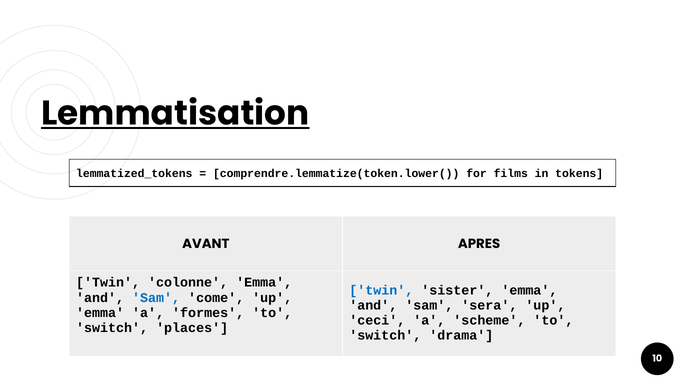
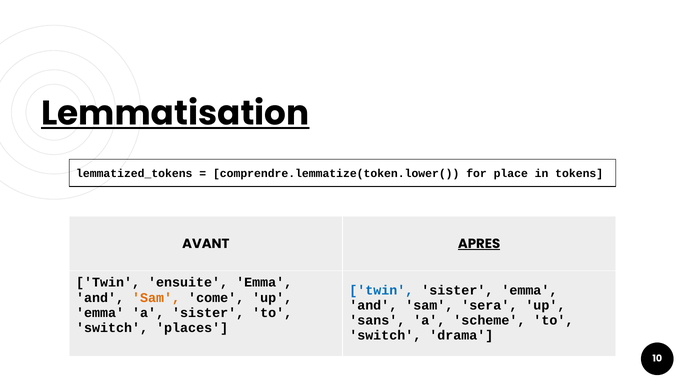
films: films -> place (511, 174)
APRES underline: none -> present (479, 244)
colonne: colonne -> ensuite (188, 283)
Sam colour: blue -> orange (156, 298)
a formes: formes -> sister (208, 313)
ceci: ceci -> sans (377, 321)
